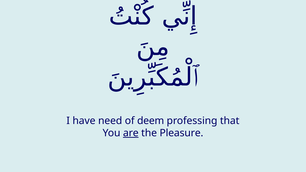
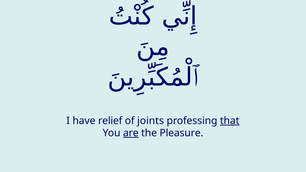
need: need -> relief (110, 121)
deem: deem -> joints (151, 121)
that underline: none -> present (230, 121)
